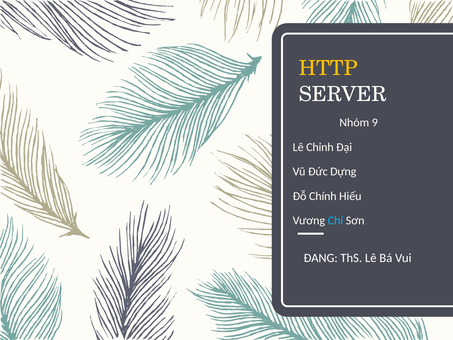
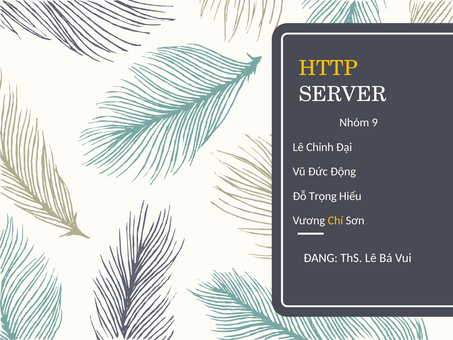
Dựng: Dựng -> Động (343, 172)
Chính: Chính -> Trọng (323, 196)
Chí colour: light blue -> yellow (335, 221)
